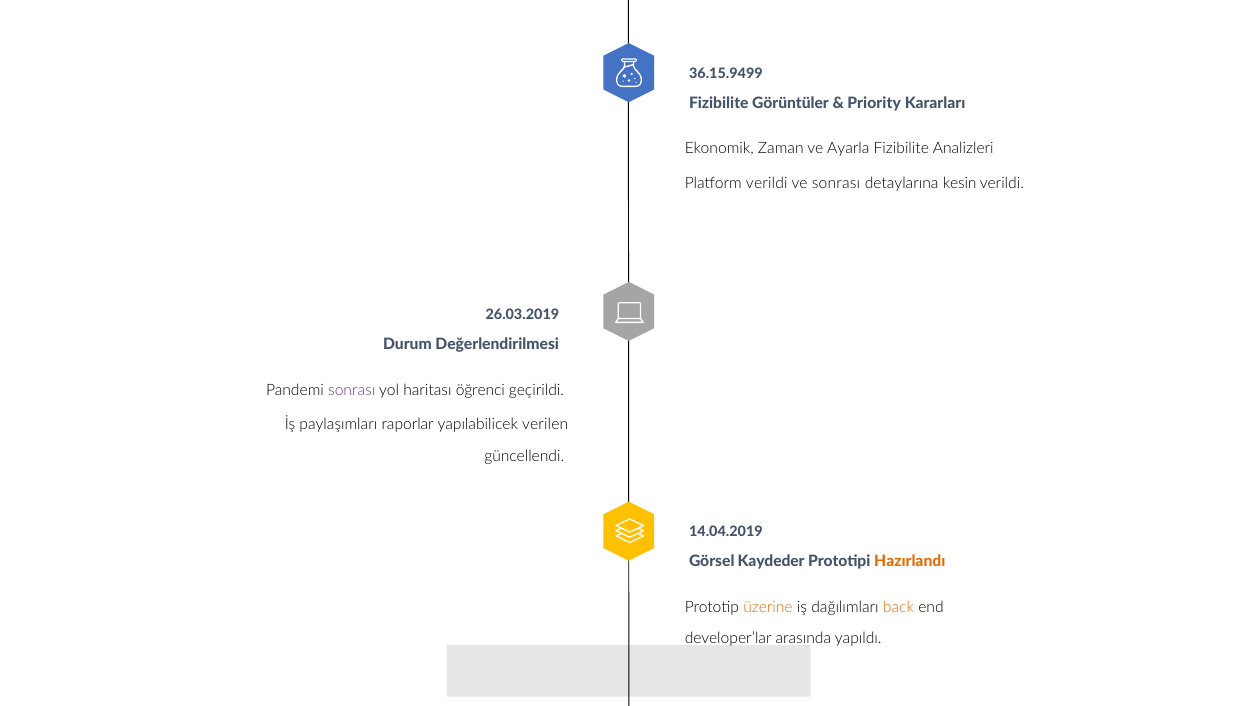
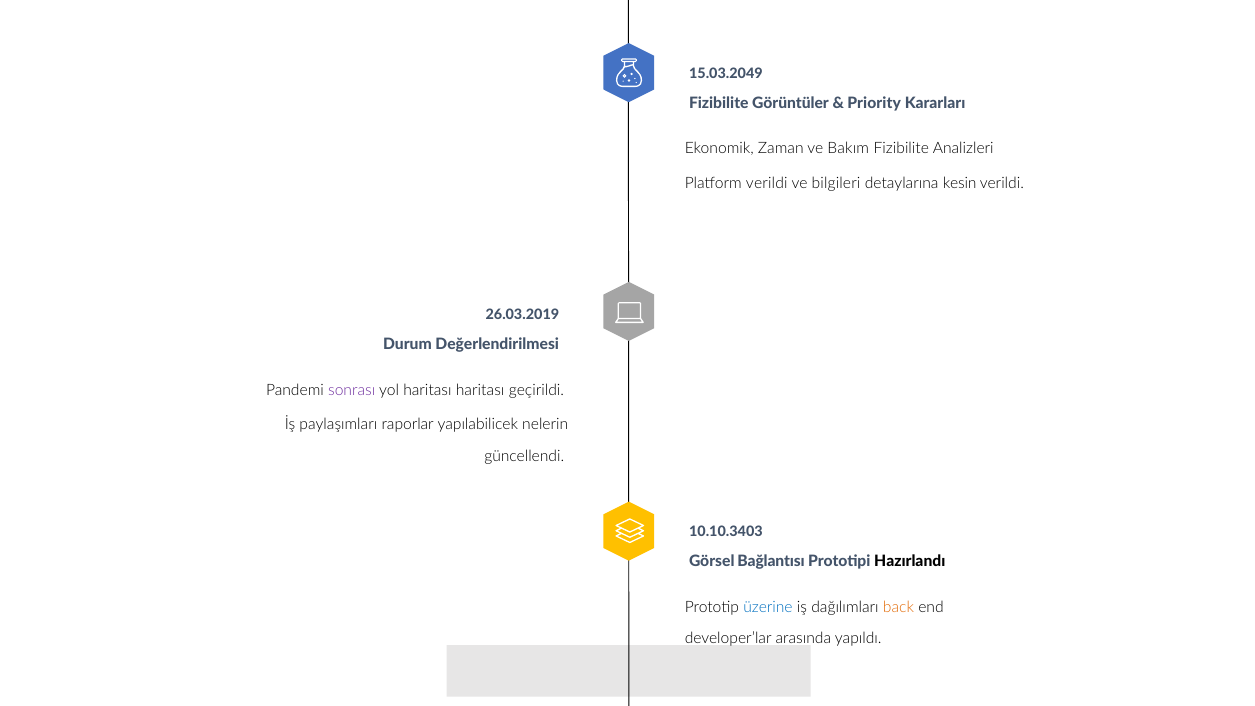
36.15.9499: 36.15.9499 -> 15.03.2049 (726, 74)
Ayarla: Ayarla -> Bakım (848, 149)
ve sonrası: sonrası -> bilgileri (836, 183)
haritası öğrenci: öğrenci -> haritası (480, 390)
verilen: verilen -> nelerin (545, 425)
14.04.2019: 14.04.2019 -> 10.10.3403 (726, 532)
Kaydeder: Kaydeder -> Bağlantısı (771, 562)
Hazırlandı colour: orange -> black (910, 562)
üzerine colour: orange -> blue (768, 607)
